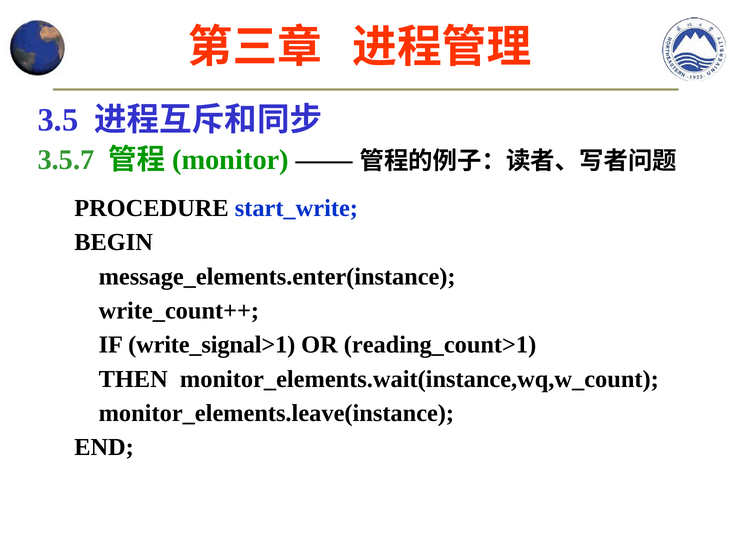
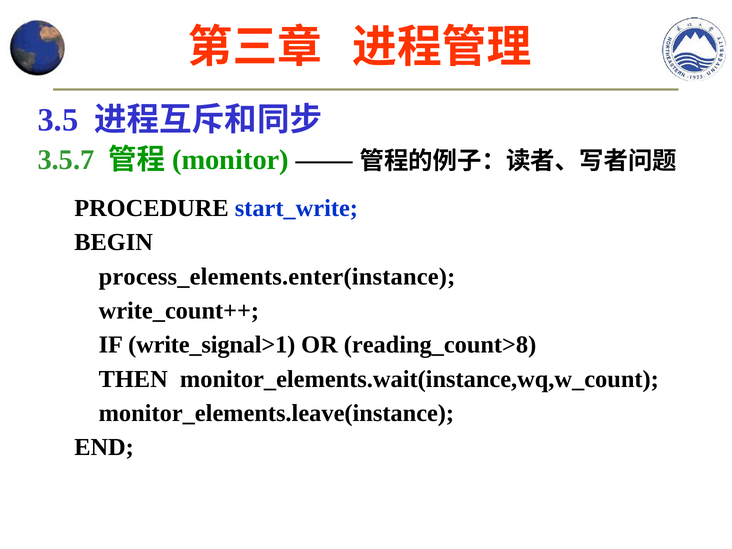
message_elements.enter(instance: message_elements.enter(instance -> process_elements.enter(instance (277, 277)
reading_count>1: reading_count>1 -> reading_count>8 (440, 345)
